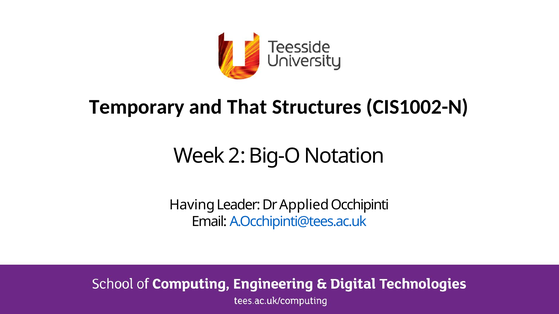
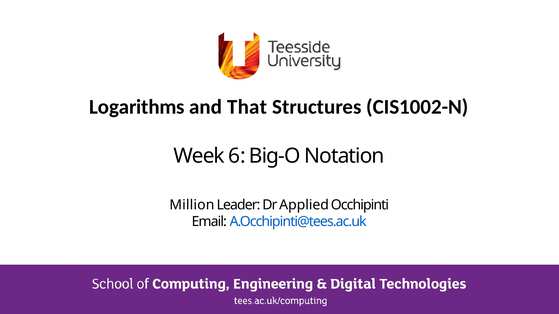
Temporary: Temporary -> Logarithms (137, 107)
2: 2 -> 6 (237, 156)
Having: Having -> Million (192, 205)
